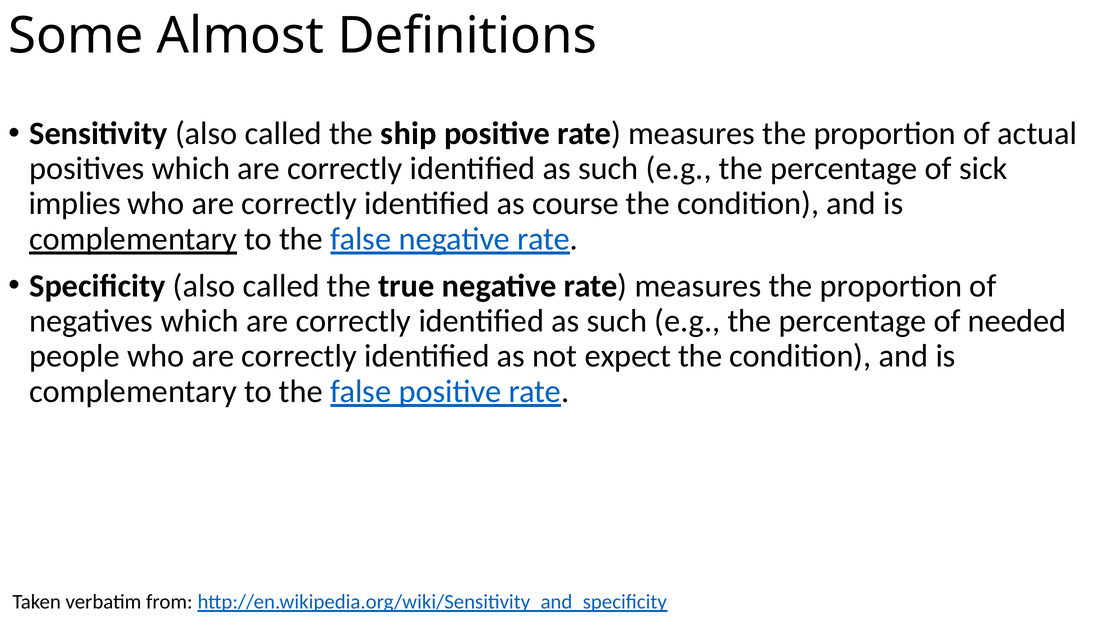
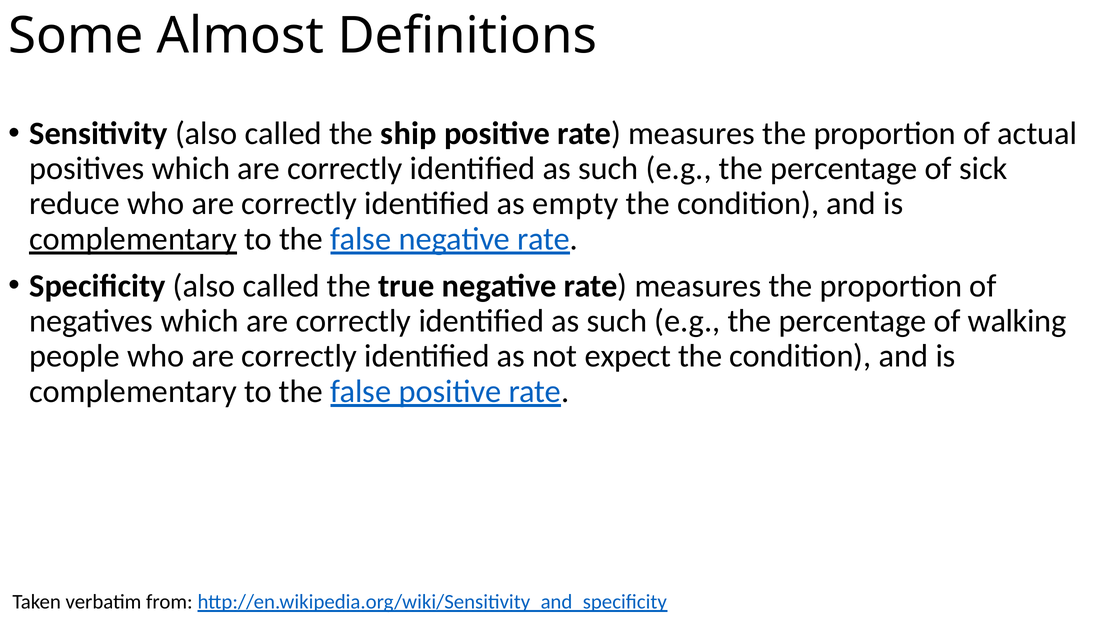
implies: implies -> reduce (75, 203)
course: course -> empty (575, 203)
needed: needed -> walking (1017, 321)
